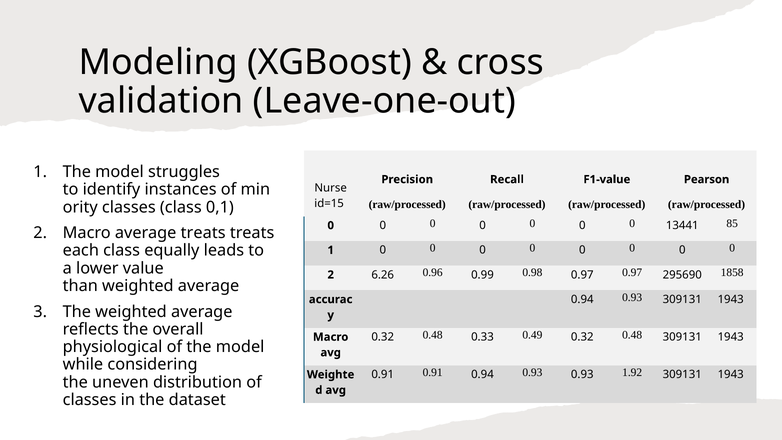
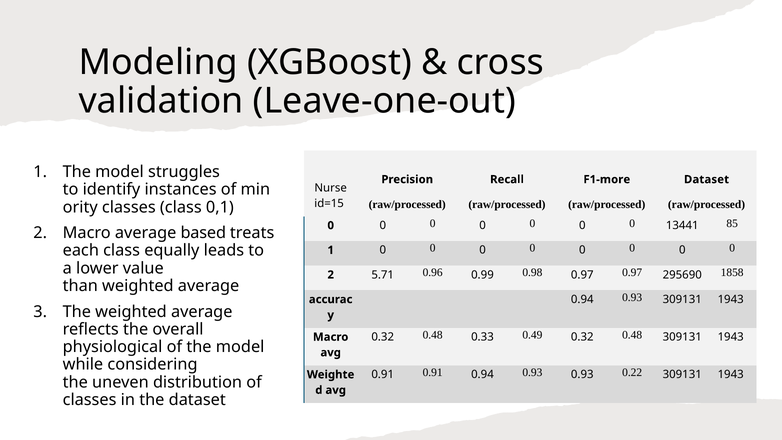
F1-value: F1-value -> F1-more (607, 179)
Pearson: Pearson -> Dataset (706, 179)
average treats: treats -> based (203, 233)
6.26: 6.26 -> 5.71 (383, 275)
1.92: 1.92 -> 0.22 (632, 372)
